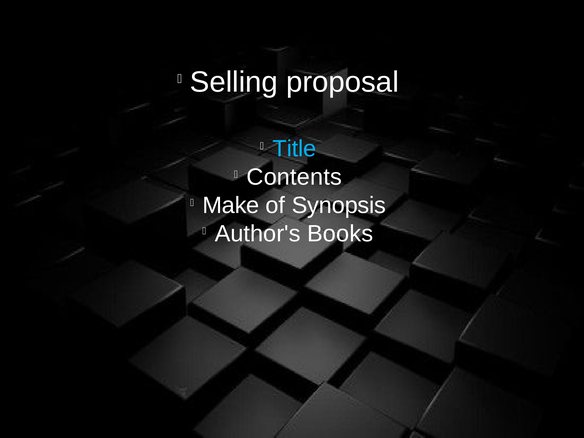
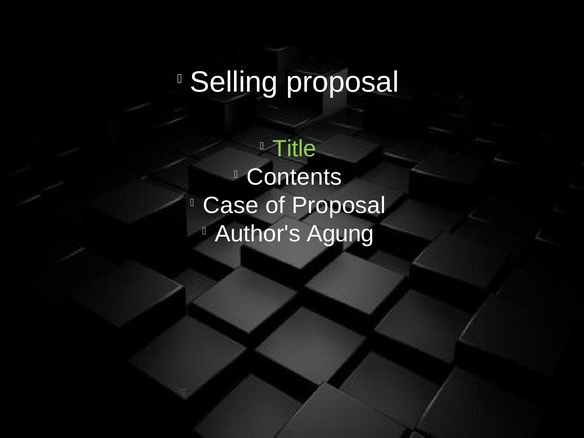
Title colour: light blue -> light green (294, 149)
Make: Make -> Case (231, 205)
of Synopsis: Synopsis -> Proposal (339, 205)
Books: Books -> Agung (340, 234)
